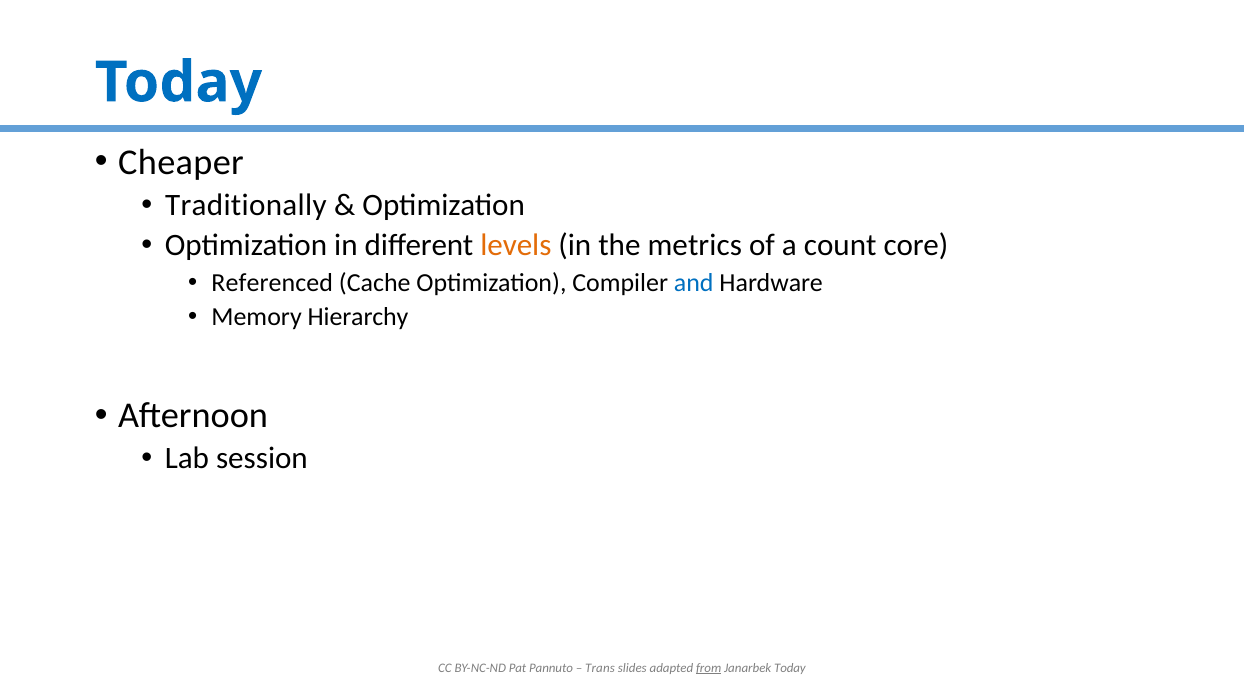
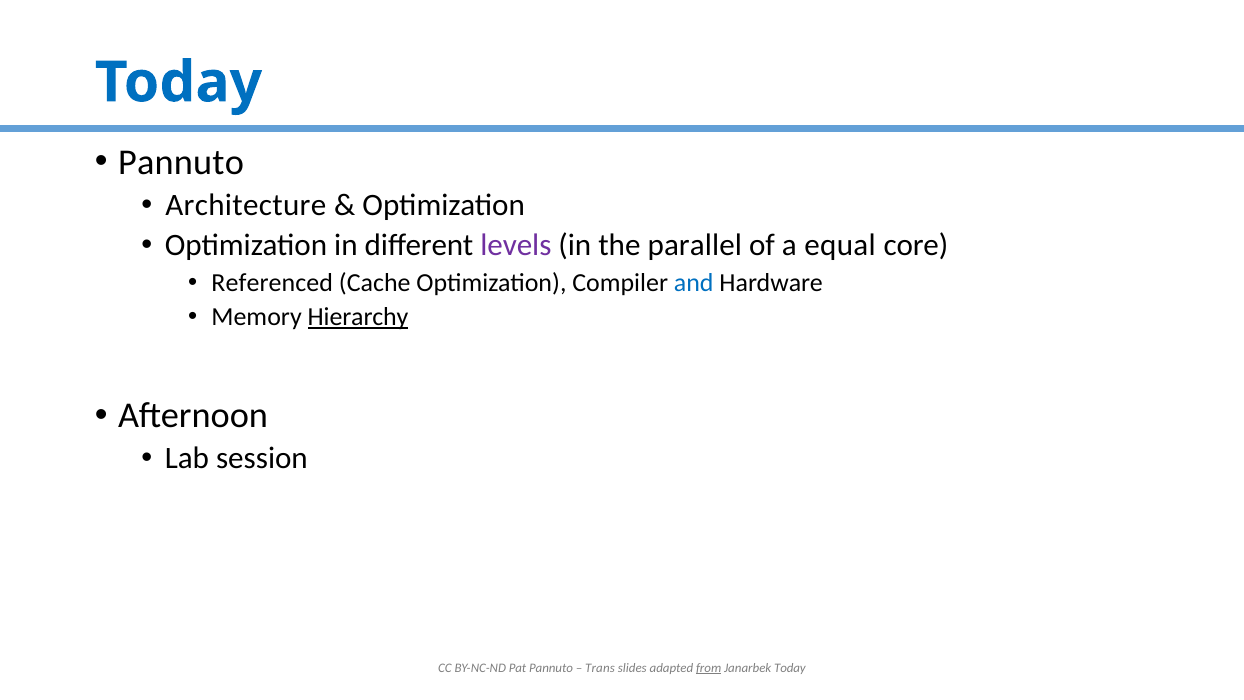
Cheaper: Cheaper -> Pannuto (181, 162)
Traditionally: Traditionally -> Architecture (246, 205)
levels colour: orange -> purple (516, 245)
metrics: metrics -> parallel (695, 245)
count: count -> equal (840, 245)
Hierarchy underline: none -> present (358, 317)
